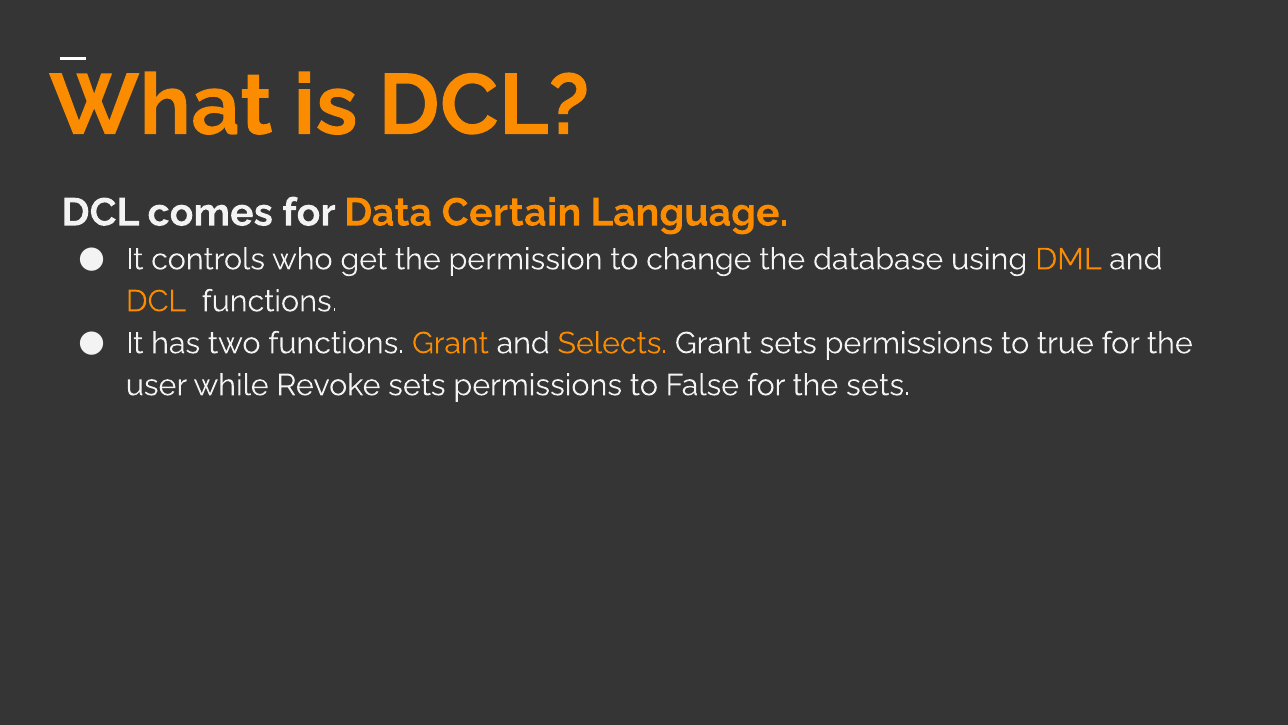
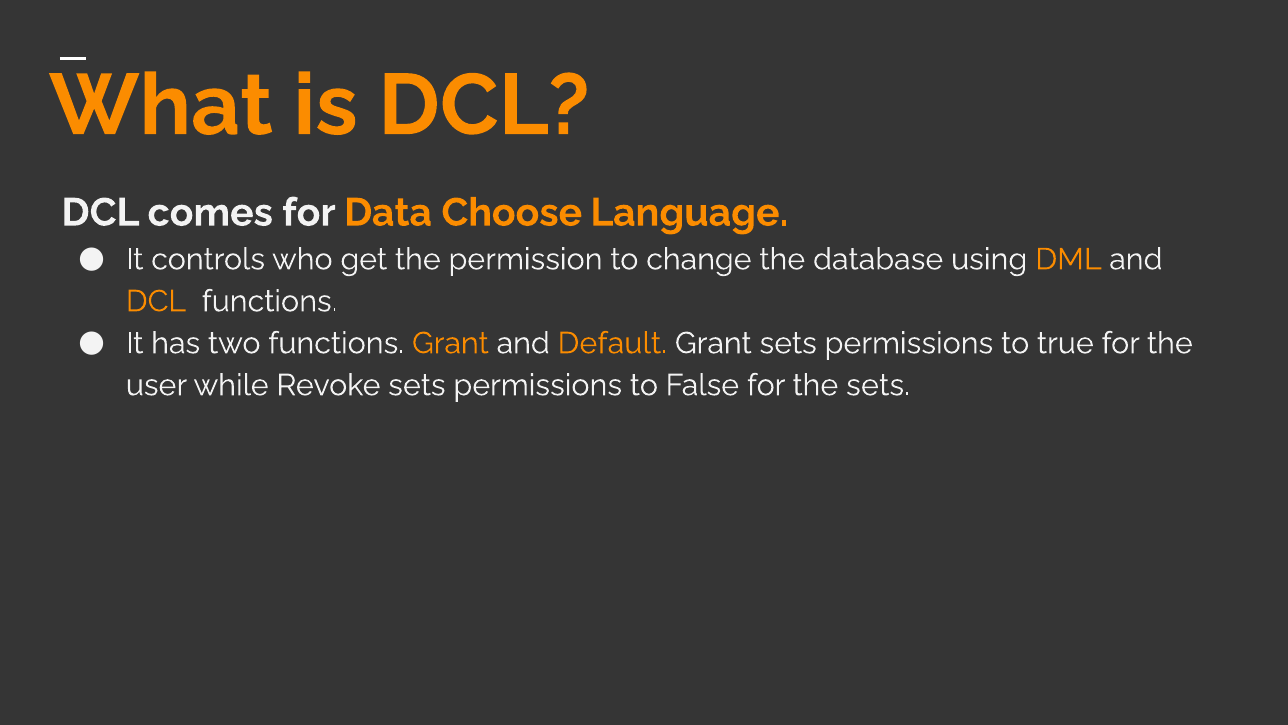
Certain: Certain -> Choose (512, 213)
Selects: Selects -> Default (612, 343)
